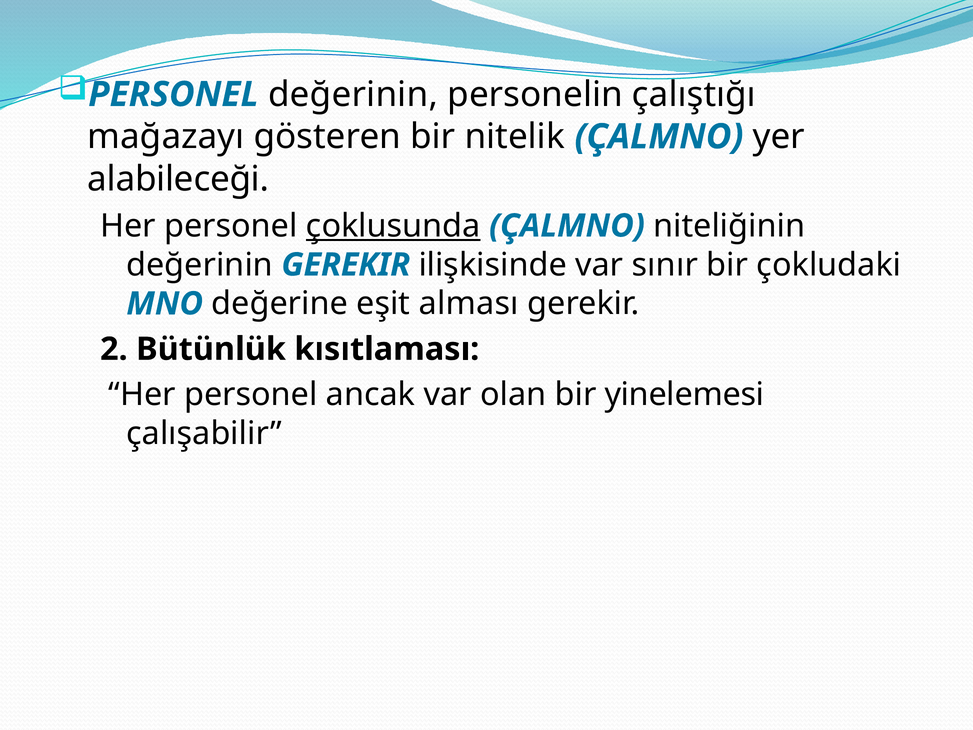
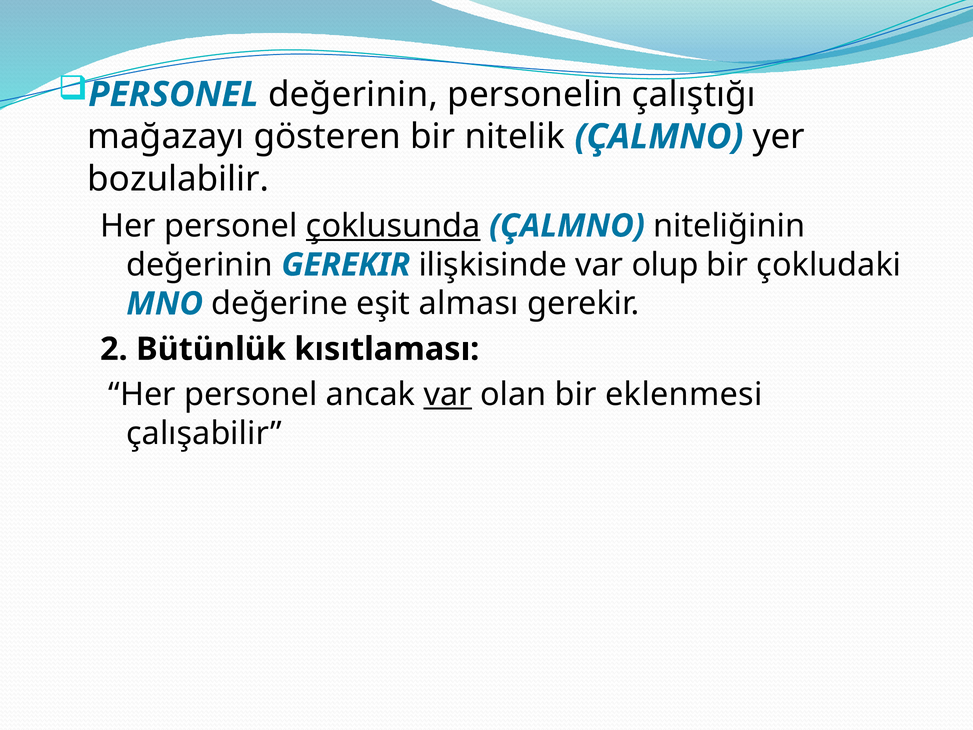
alabileceği: alabileceği -> bozulabilir (178, 179)
sınır: sınır -> olup (665, 265)
var underline: none -> present (448, 394)
yinelemesi: yinelemesi -> eklenmesi (684, 394)
